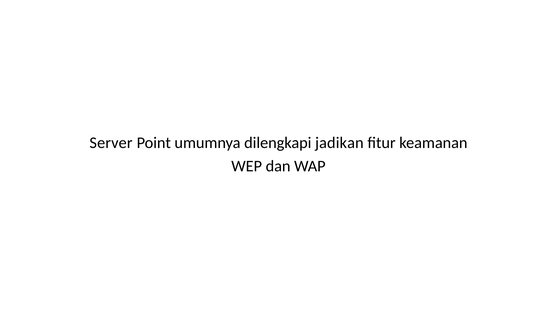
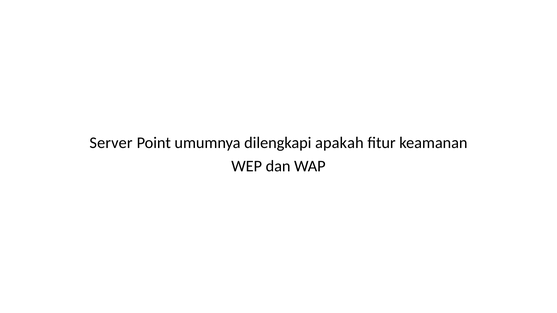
jadikan: jadikan -> apakah (339, 143)
